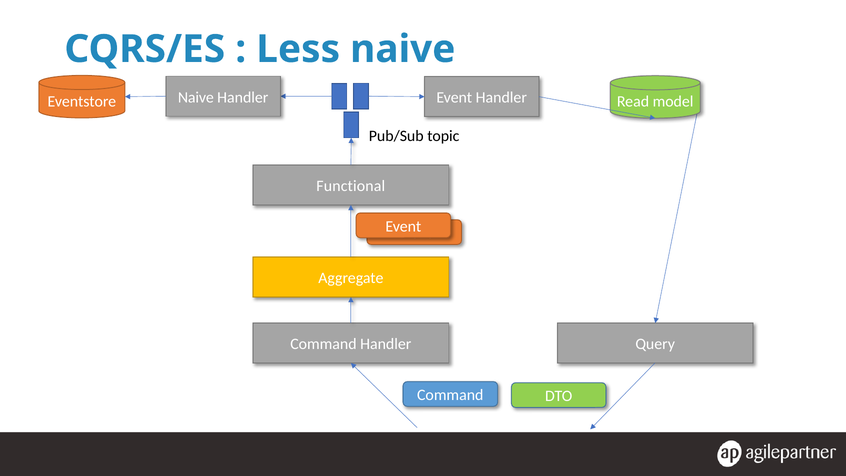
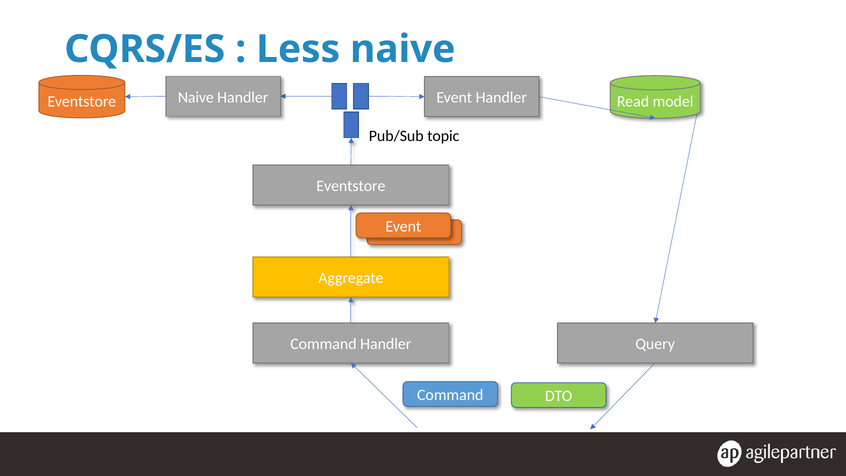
Functional: Functional -> Eventstore (351, 186)
